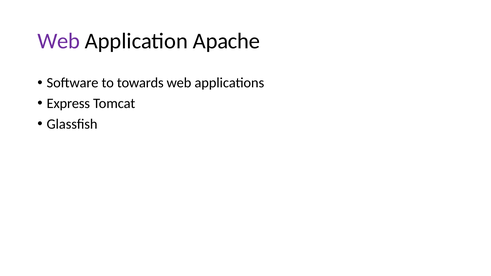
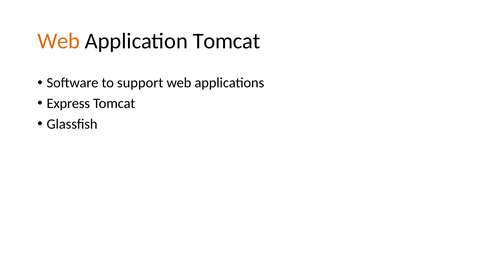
Web colour: purple -> orange (59, 41)
Application Apache: Apache -> Tomcat (226, 41)
towards: towards -> support (140, 83)
